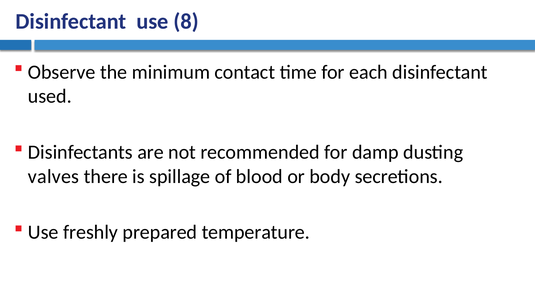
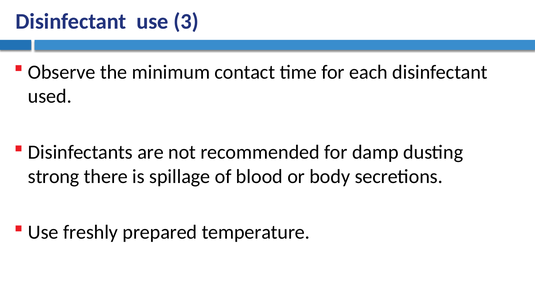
8: 8 -> 3 (186, 22)
valves: valves -> strong (54, 176)
